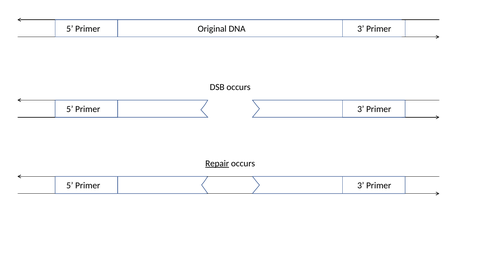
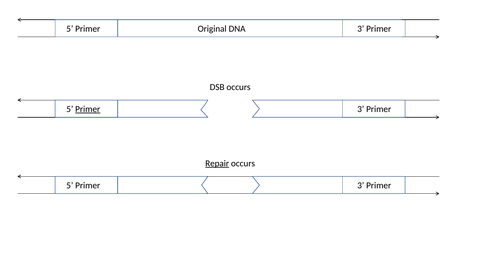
Primer underline: none -> present (88, 109)
